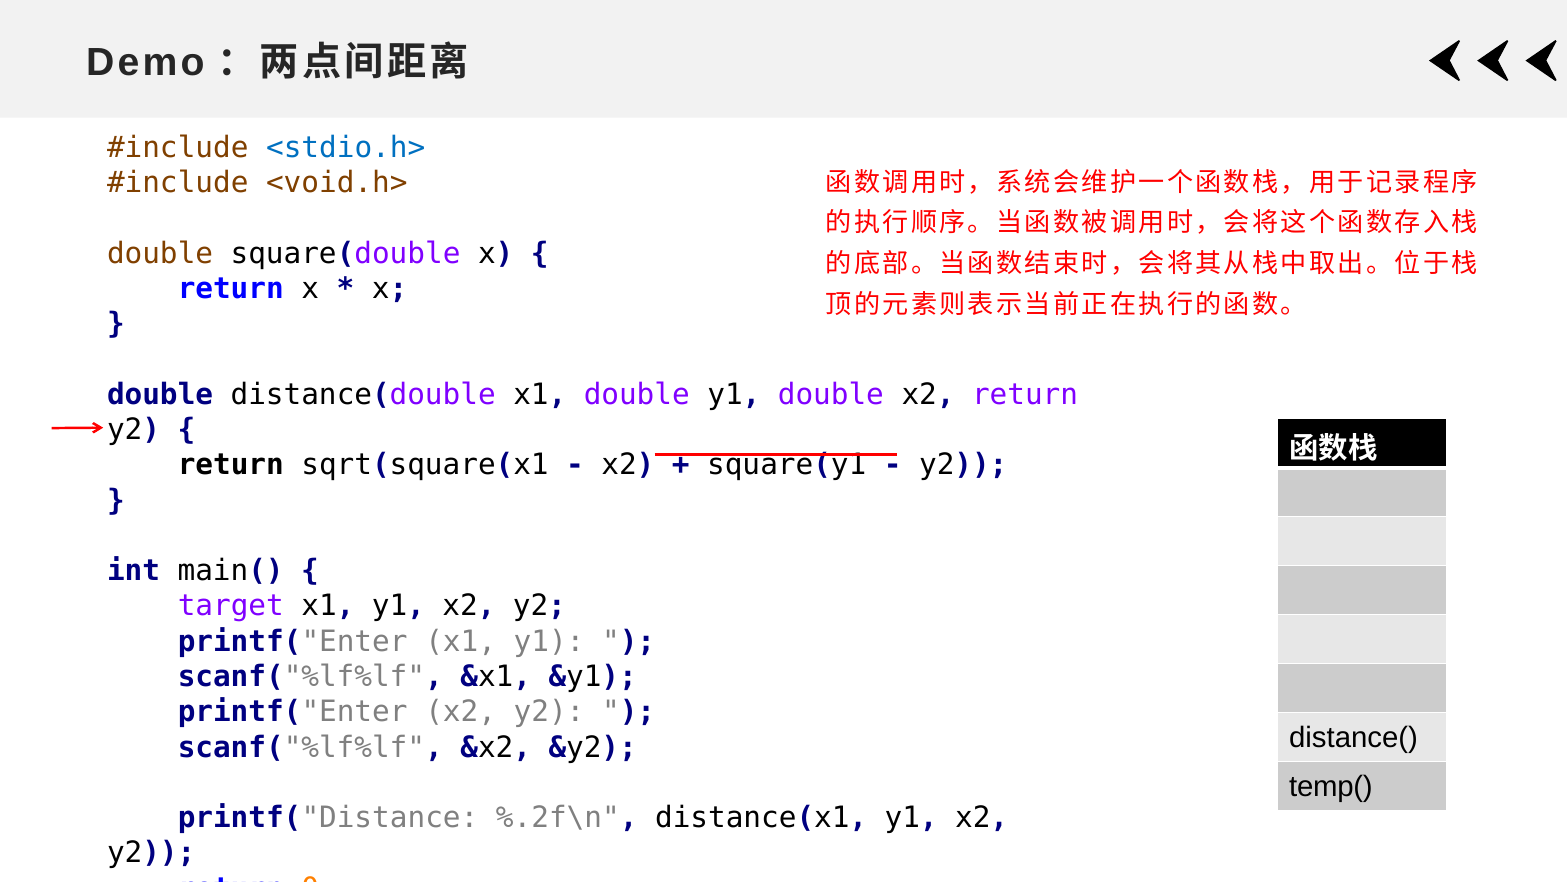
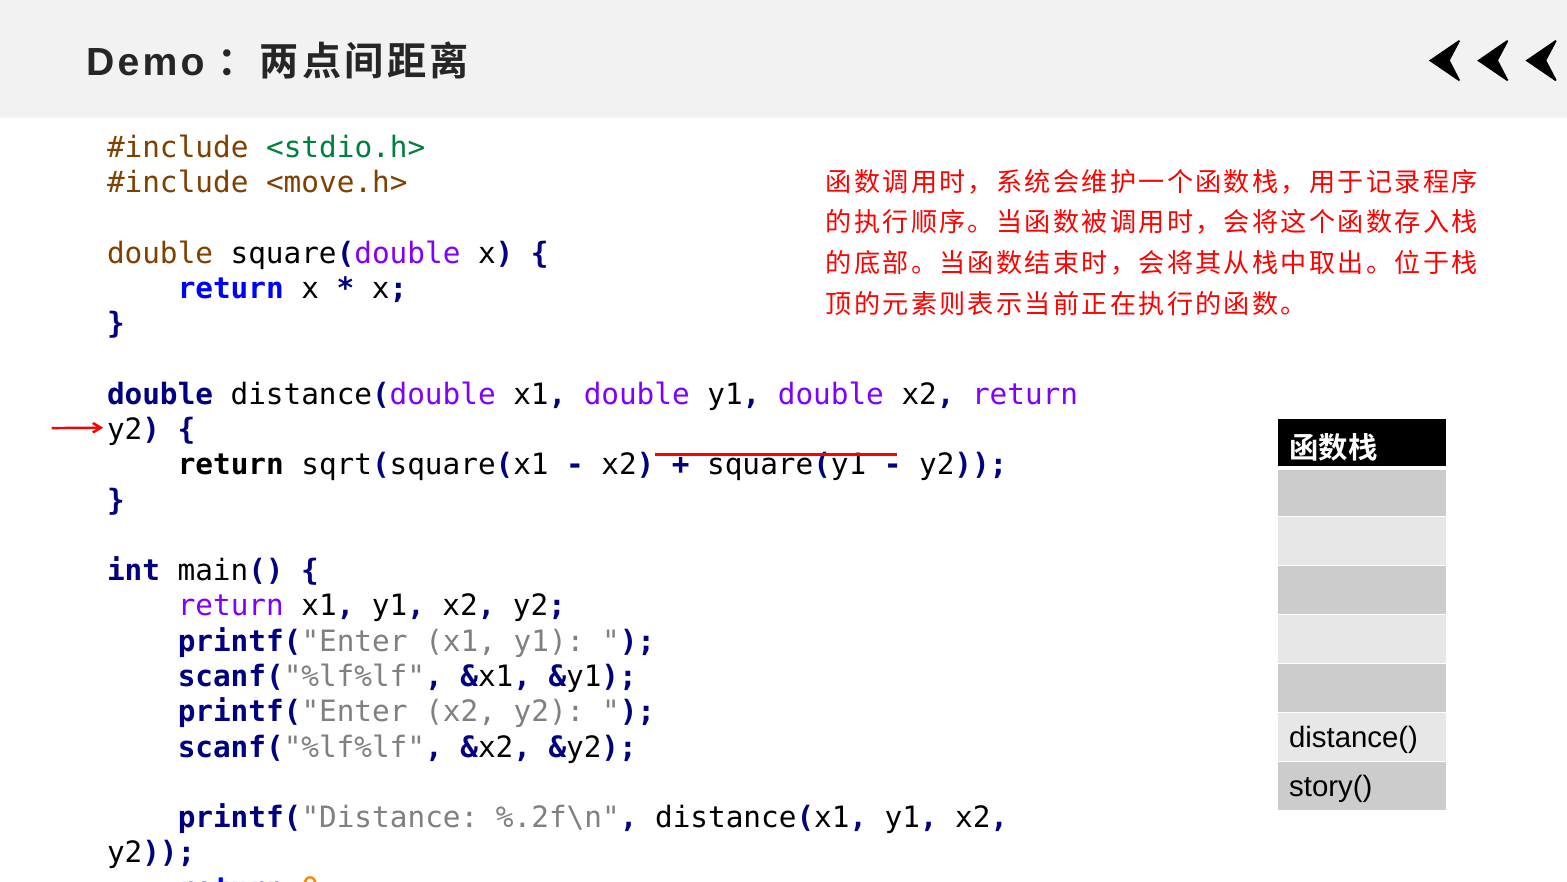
<stdio.h> colour: blue -> green (346, 148)
<void.h>: <void.h> -> <move.h> (337, 183)
target: target -> return (231, 606)
temp(: temp( -> story( (1331, 786)
